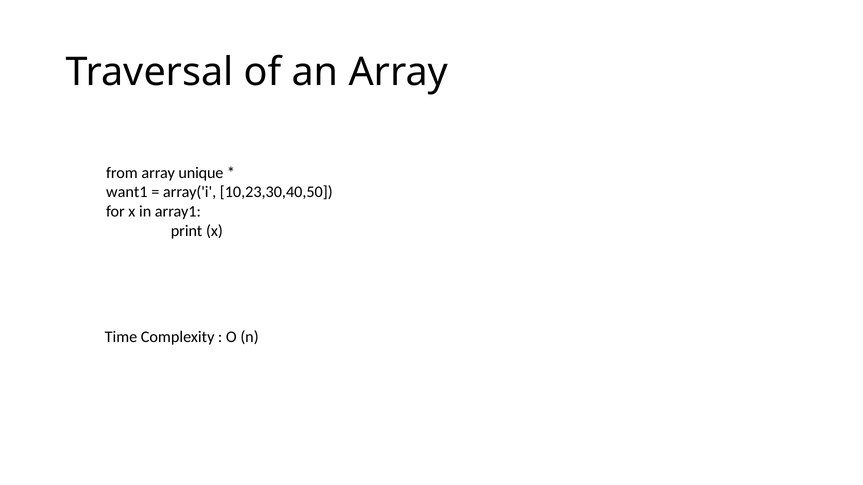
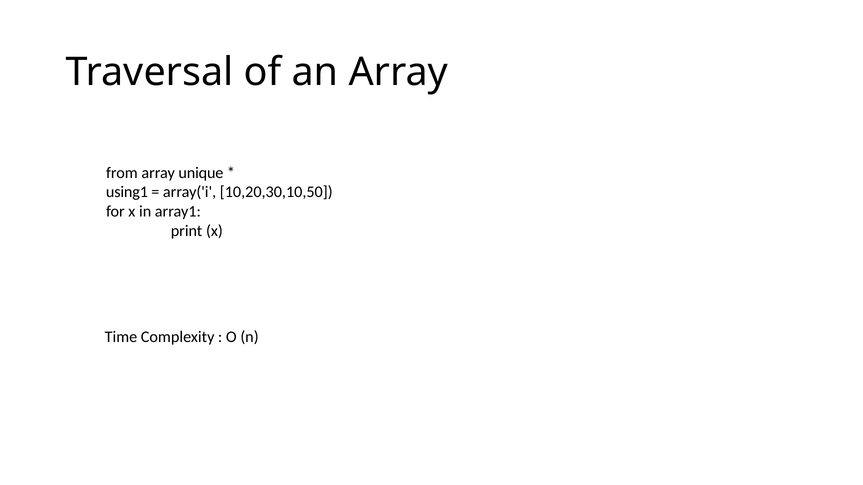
want1: want1 -> using1 (127, 192)
10,23,30,40,50: 10,23,30,40,50 -> 10,20,30,10,50 (276, 192)
